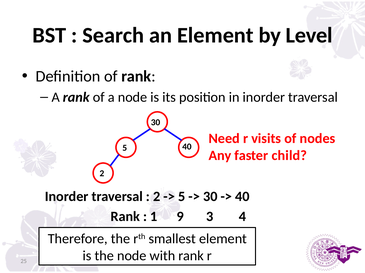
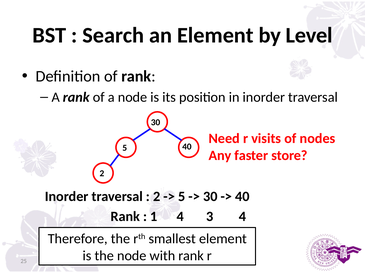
child: child -> store (289, 156)
1 9: 9 -> 4 (180, 217)
